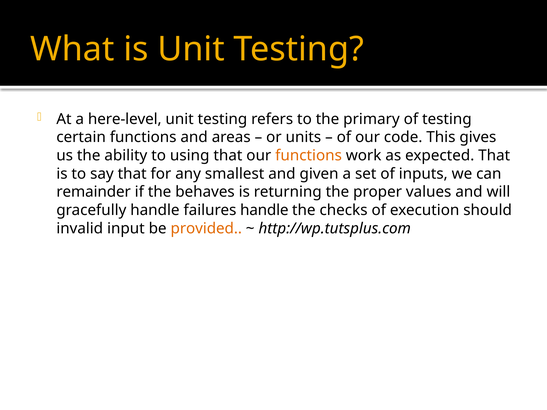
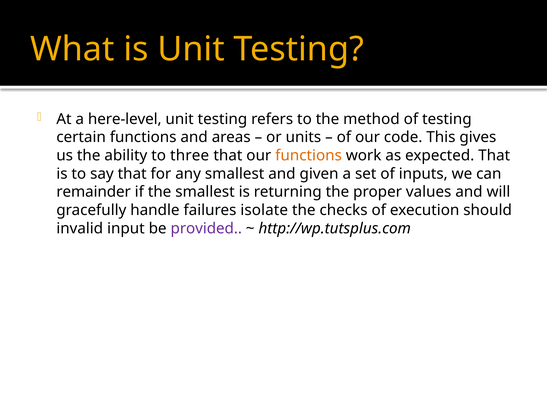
primary: primary -> method (371, 119)
using: using -> three (190, 156)
the behaves: behaves -> smallest (205, 192)
failures handle: handle -> isolate (264, 210)
provided colour: orange -> purple (206, 229)
